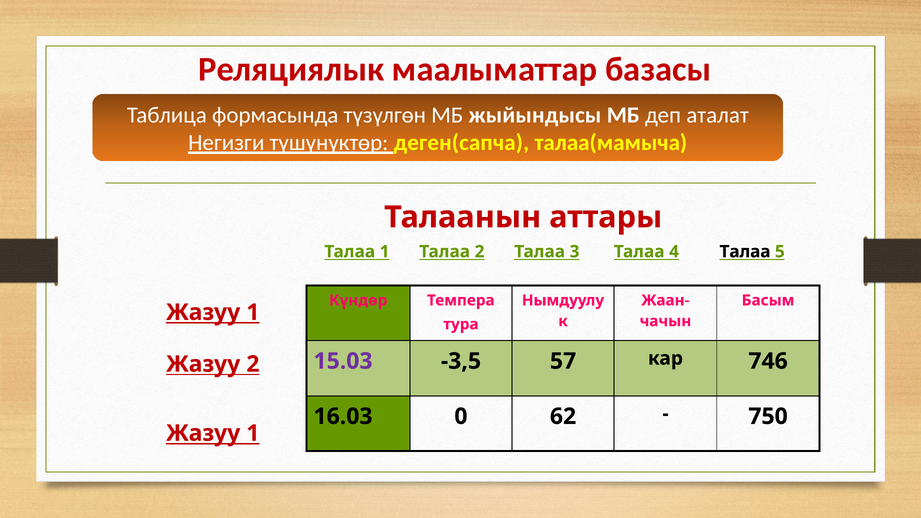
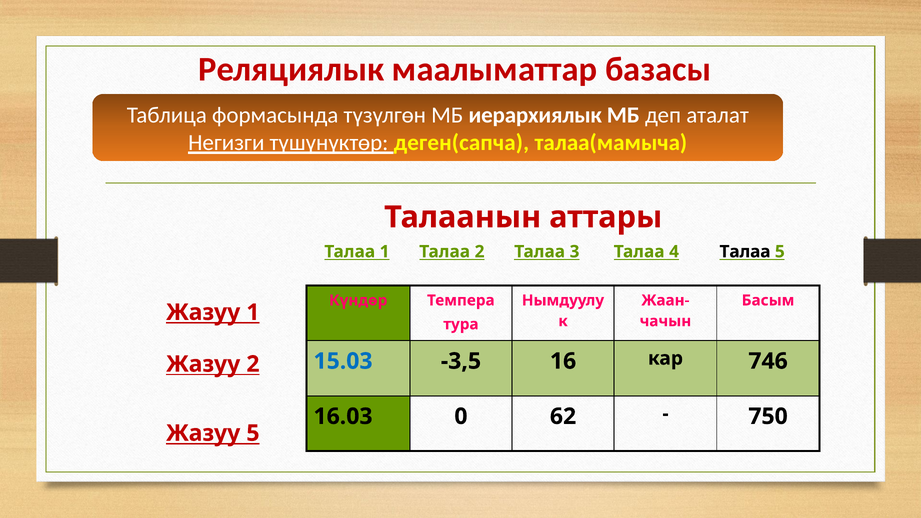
жыйындысы: жыйындысы -> иерархиялык (535, 115)
15.03 colour: purple -> blue (343, 361)
57: 57 -> 16 (563, 361)
1: 1 -> 5 (253, 433)
